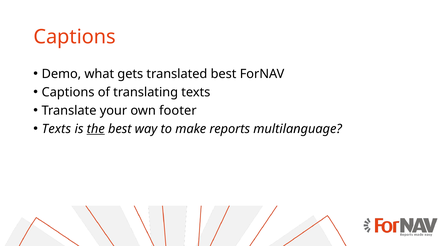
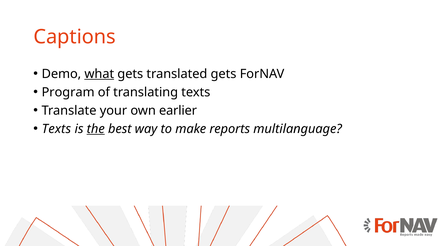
what underline: none -> present (99, 74)
translated best: best -> gets (224, 74)
Captions: Captions -> Program (68, 92)
footer: footer -> earlier (178, 111)
